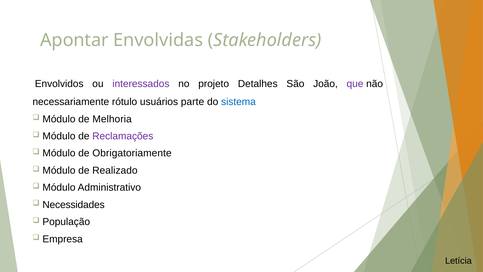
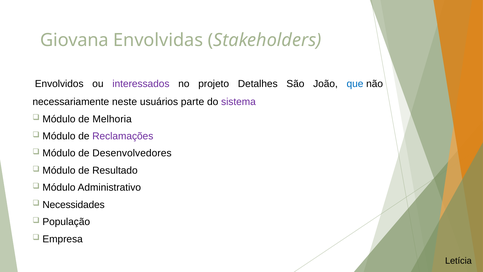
Apontar: Apontar -> Giovana (74, 40)
que colour: purple -> blue (355, 84)
rótulo: rótulo -> neste (125, 102)
sistema colour: blue -> purple (238, 102)
Obrigatoriamente: Obrigatoriamente -> Desenvolvedores (132, 153)
Realizado: Realizado -> Resultado (115, 170)
